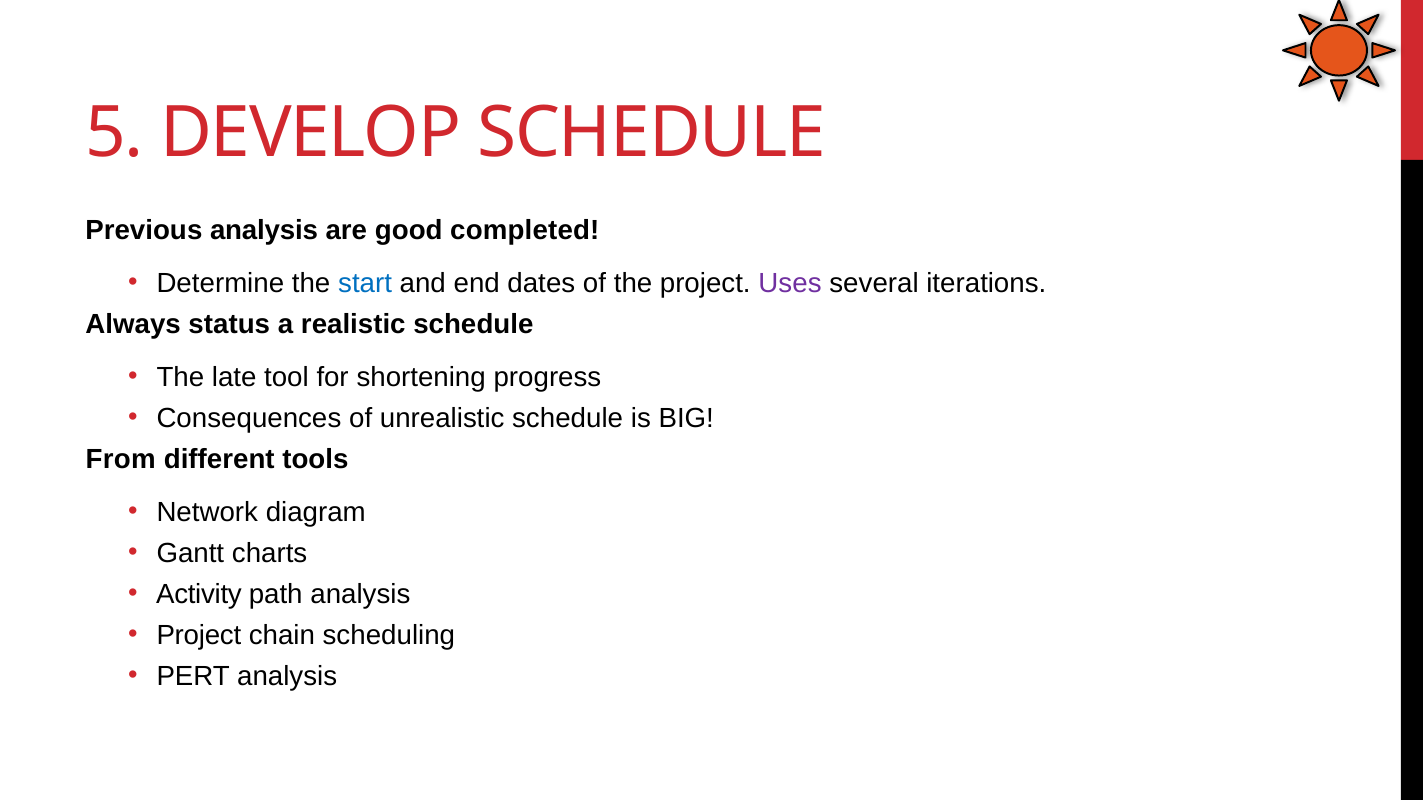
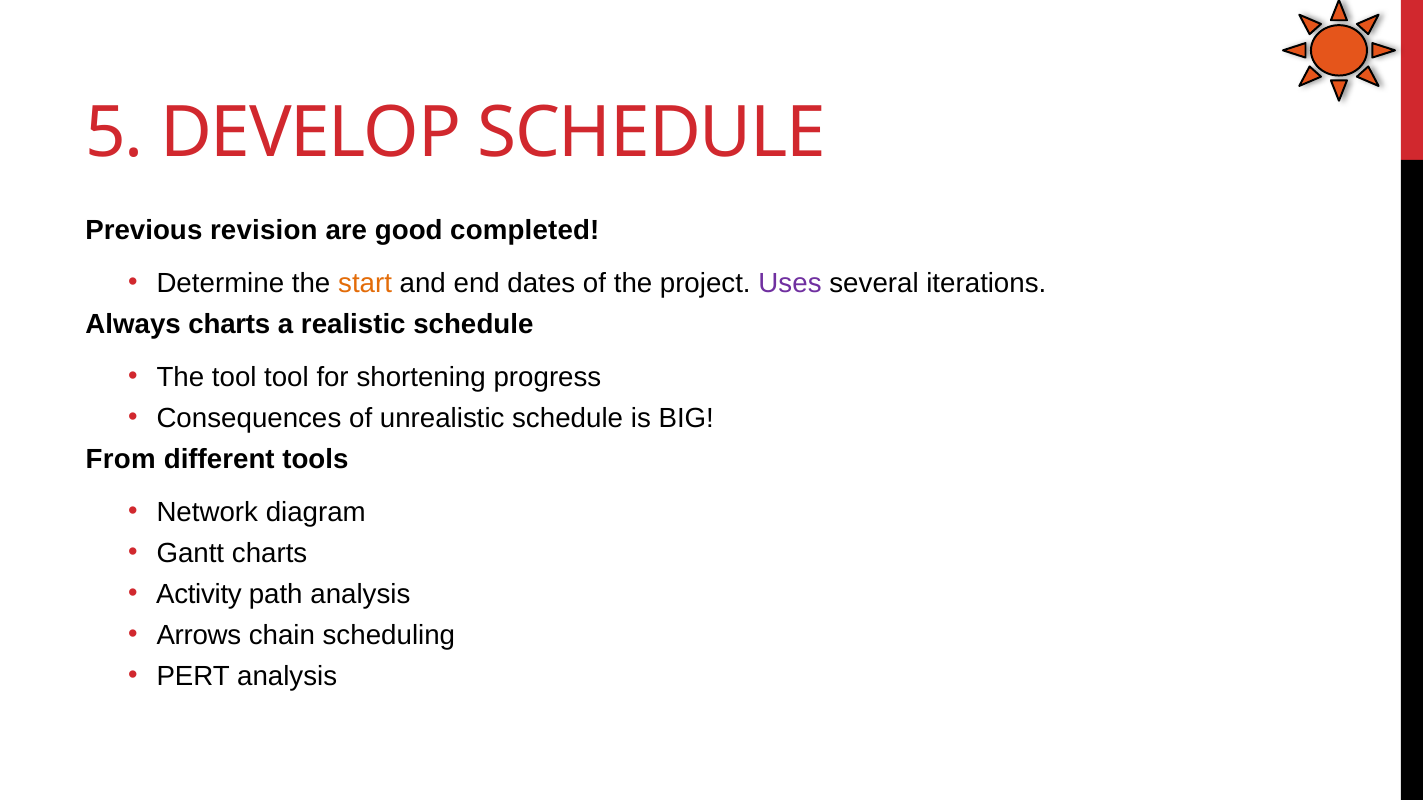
Previous analysis: analysis -> revision (264, 230)
start colour: blue -> orange (365, 283)
Always status: status -> charts (229, 324)
The late: late -> tool (234, 377)
Project: Project -> Arrows (199, 636)
